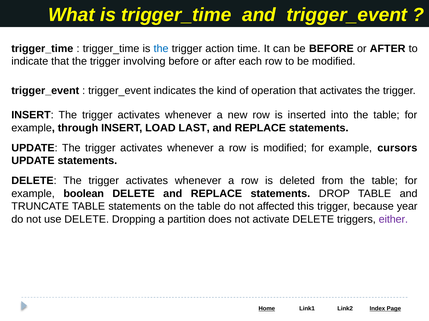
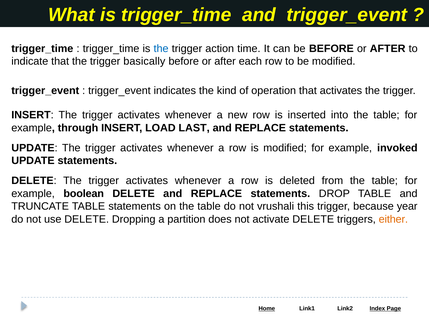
involving: involving -> basically (144, 61)
cursors: cursors -> invoked (397, 148)
affected: affected -> vrushali (276, 207)
either colour: purple -> orange (393, 220)
